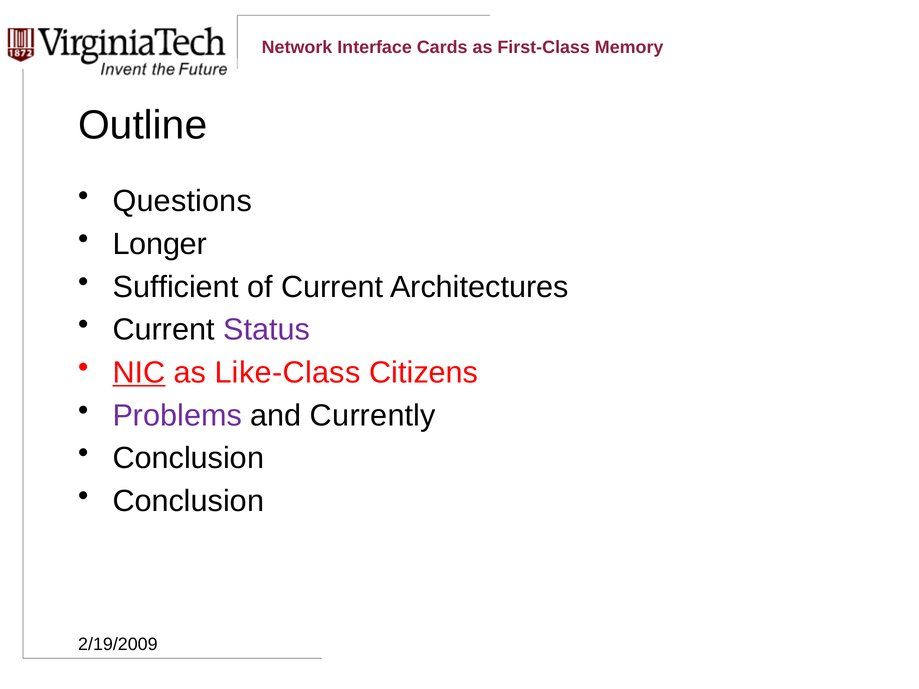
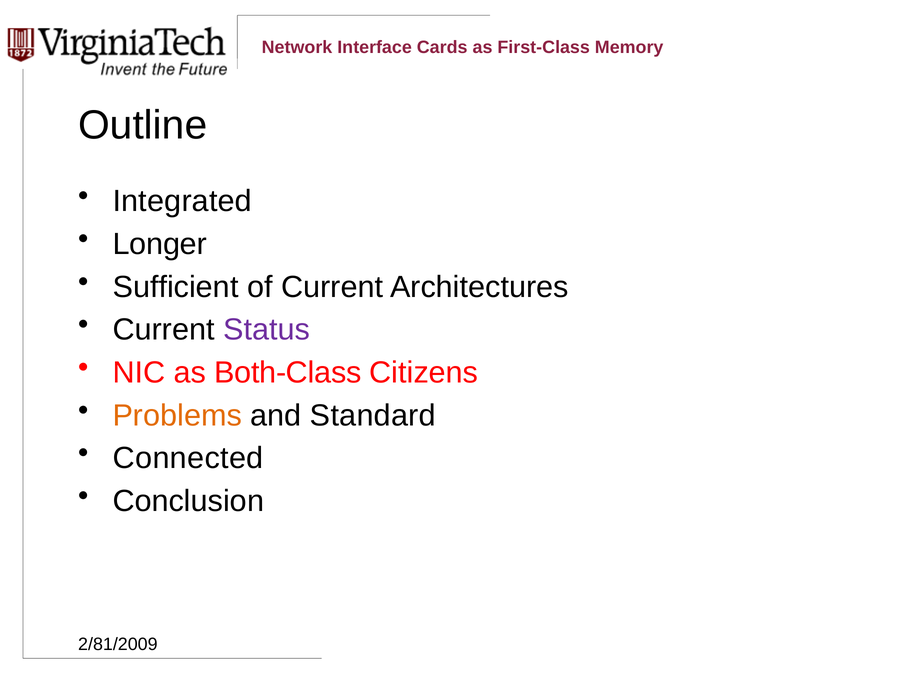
Questions: Questions -> Integrated (182, 201)
NIC underline: present -> none (139, 373)
Like-Class: Like-Class -> Both-Class (288, 373)
Problems colour: purple -> orange (177, 416)
Currently: Currently -> Standard (373, 416)
Conclusion: Conclusion -> Connected (188, 459)
2/19/2009: 2/19/2009 -> 2/81/2009 (118, 645)
